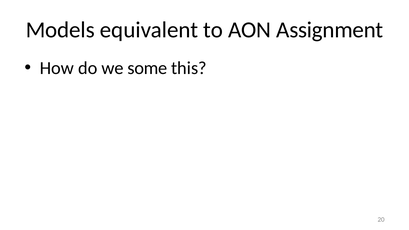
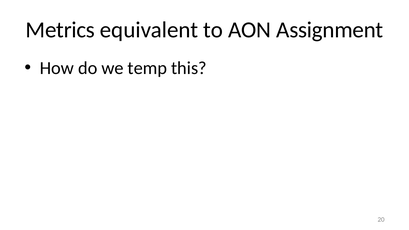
Models: Models -> Metrics (60, 30)
some: some -> temp (147, 68)
